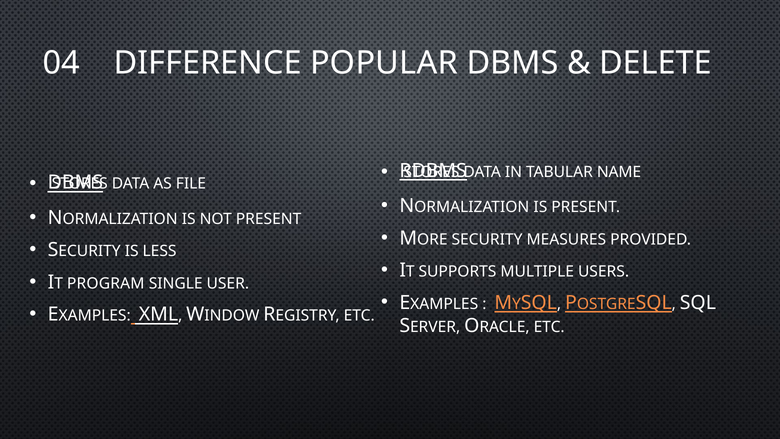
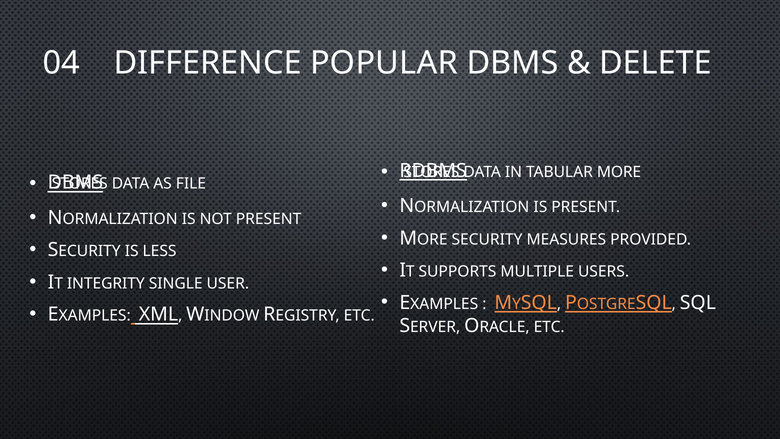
NAME: NAME -> MORE (619, 172)
PROGRAM: PROGRAM -> INTEGRITY (106, 283)
